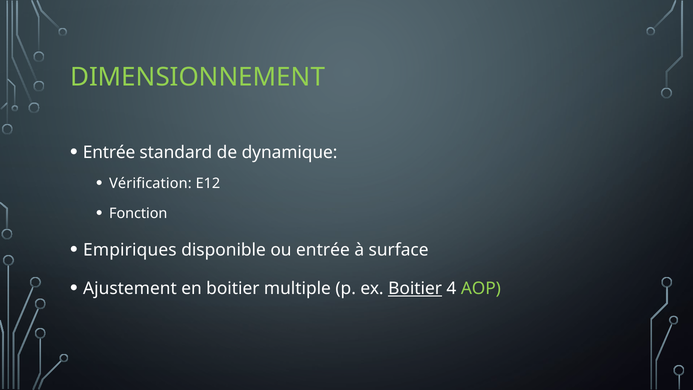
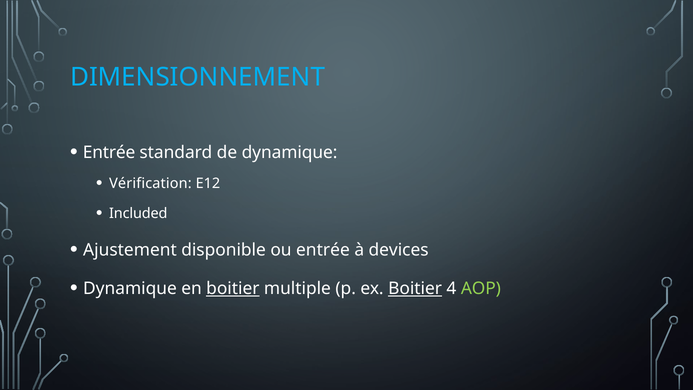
DIMENSIONNEMENT colour: light green -> light blue (198, 77)
Fonction: Fonction -> Included (138, 213)
Empiriques: Empiriques -> Ajustement (130, 250)
surface: surface -> devices (399, 250)
Ajustement: Ajustement -> Dynamique (130, 288)
boitier underline: none -> present (233, 288)
